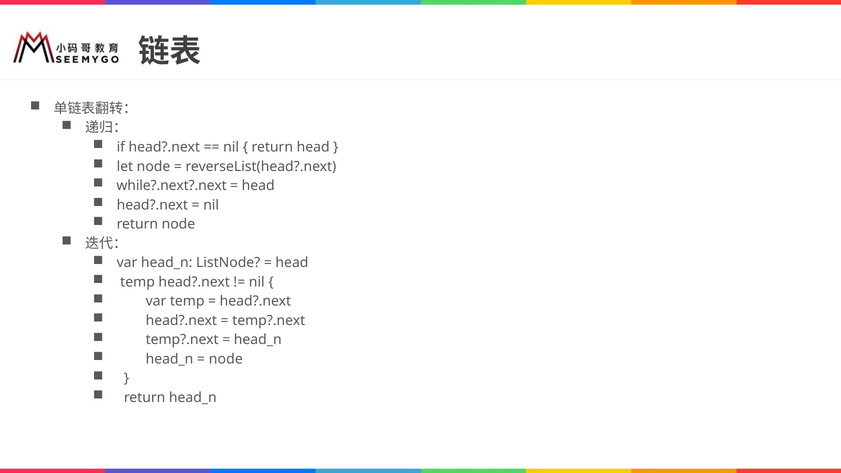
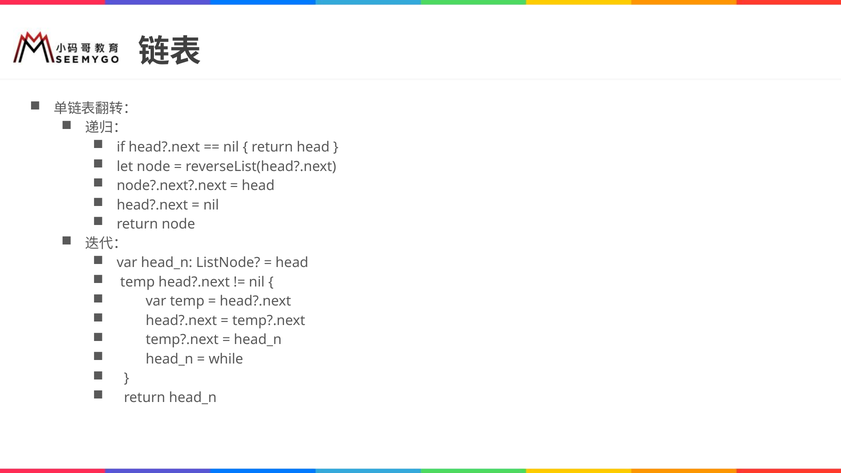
while?.next?.next: while?.next?.next -> node?.next?.next (172, 186)
node: node -> while (226, 359)
